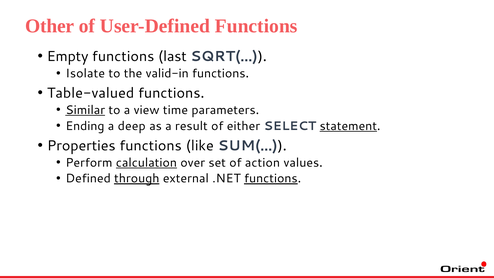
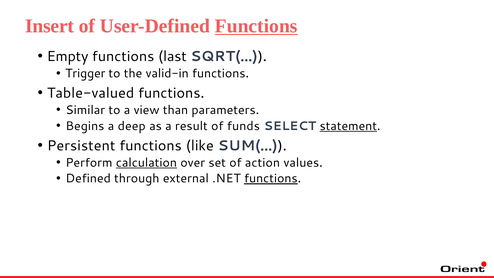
Other: Other -> Insert (50, 26)
Functions underline: none -> present (256, 26)
Isolate: Isolate -> Trigger (85, 73)
Similar underline: present -> none (85, 110)
time: time -> than (176, 110)
Ending: Ending -> Begins (85, 126)
either: either -> funds (243, 126)
Properties: Properties -> Persistent (81, 146)
through underline: present -> none (137, 178)
